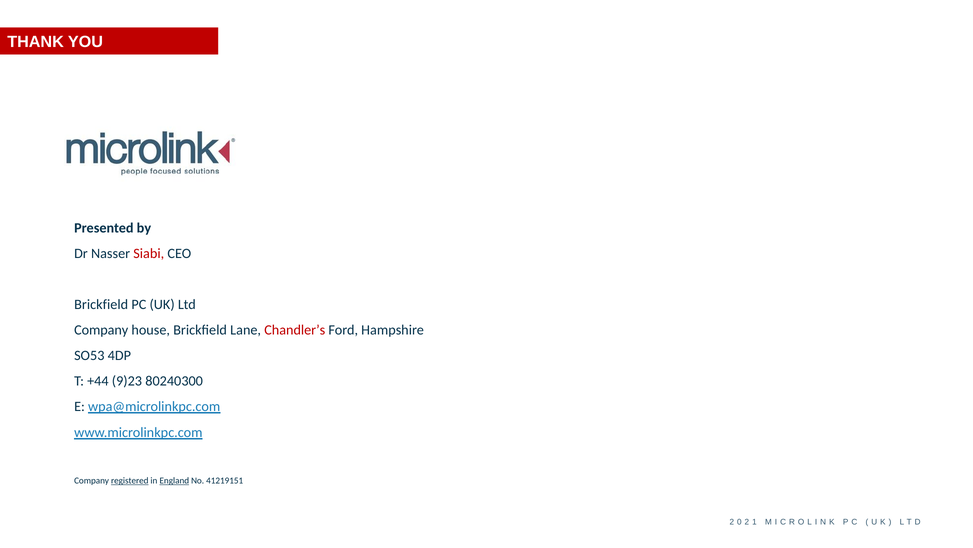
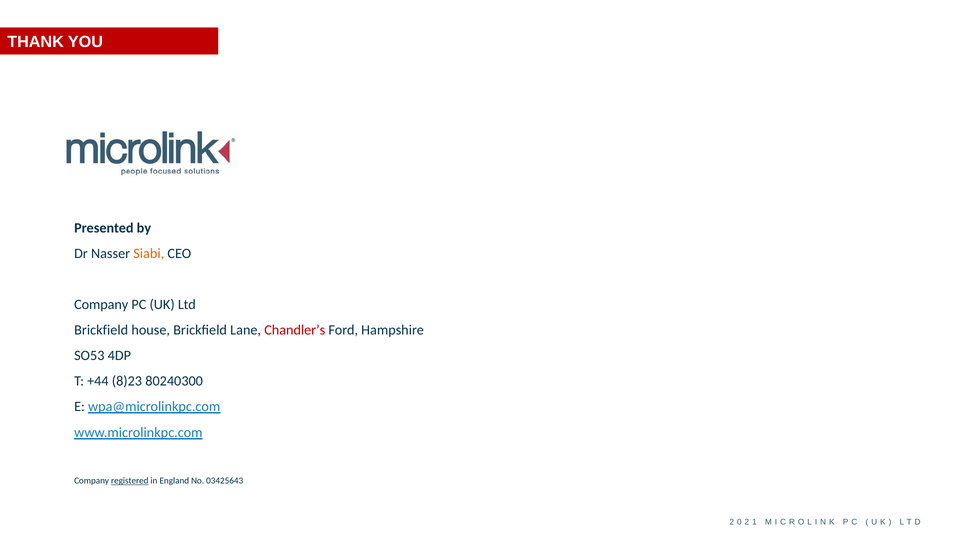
Siabi colour: red -> orange (149, 253)
Brickfield: Brickfield -> Company (101, 304)
Company: Company -> Brickfield (101, 330)
9)23: 9)23 -> 8)23 (127, 380)
England underline: present -> none (174, 480)
41219151: 41219151 -> 03425643 (225, 480)
